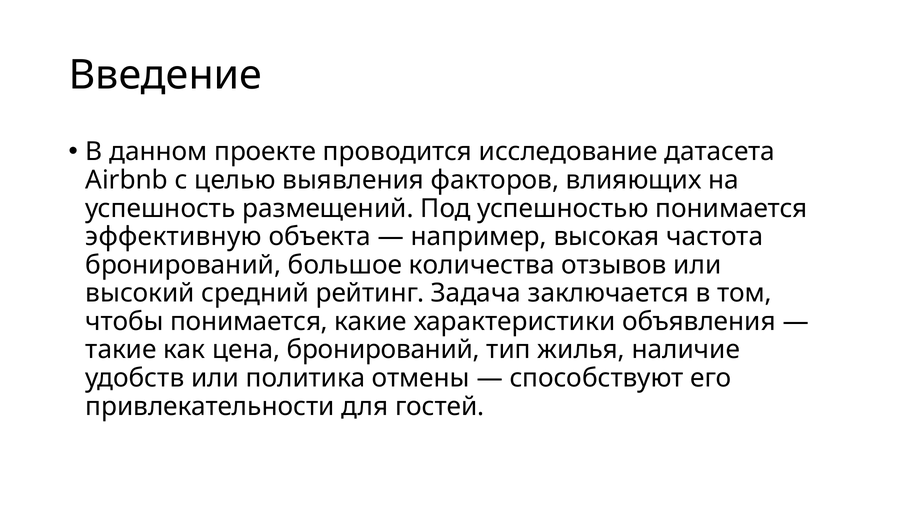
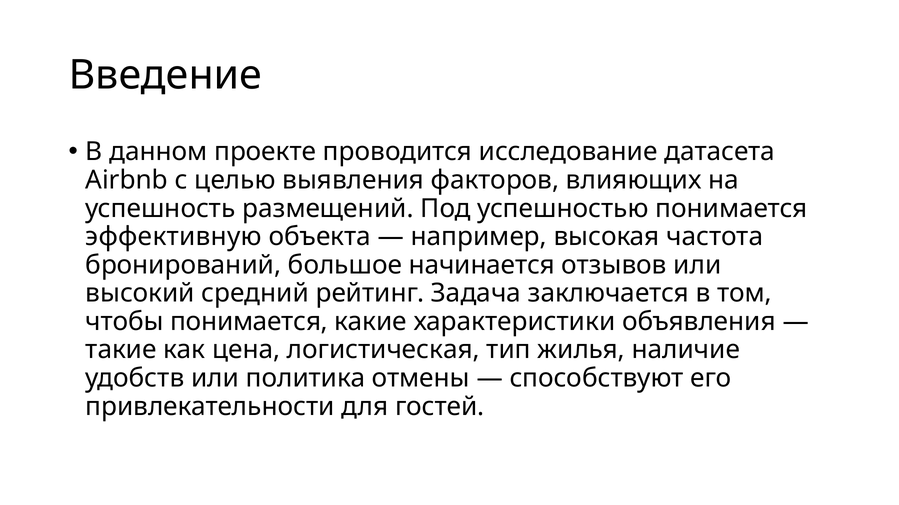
количества: количества -> начинается (482, 265)
цена бронирований: бронирований -> логистическая (383, 350)
